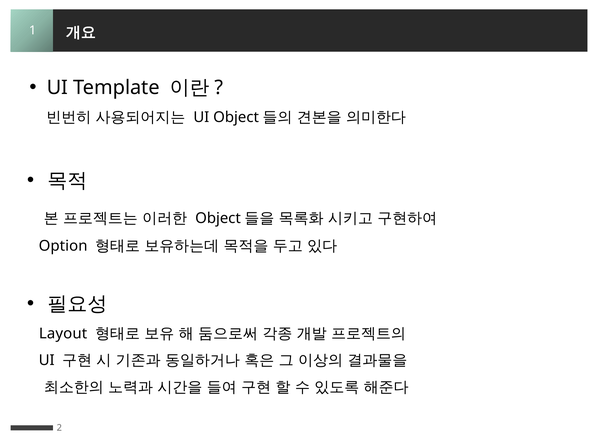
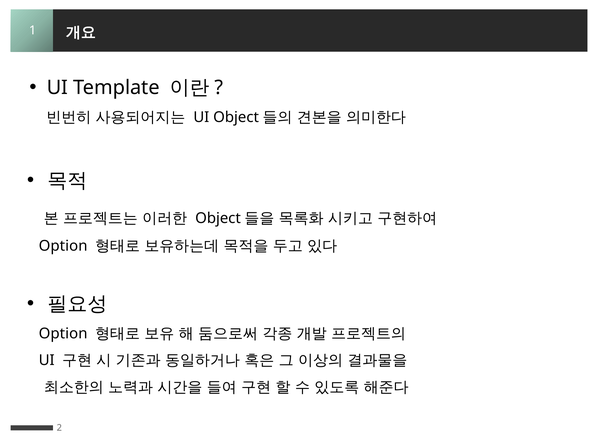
Layout: Layout -> Option (63, 334)
